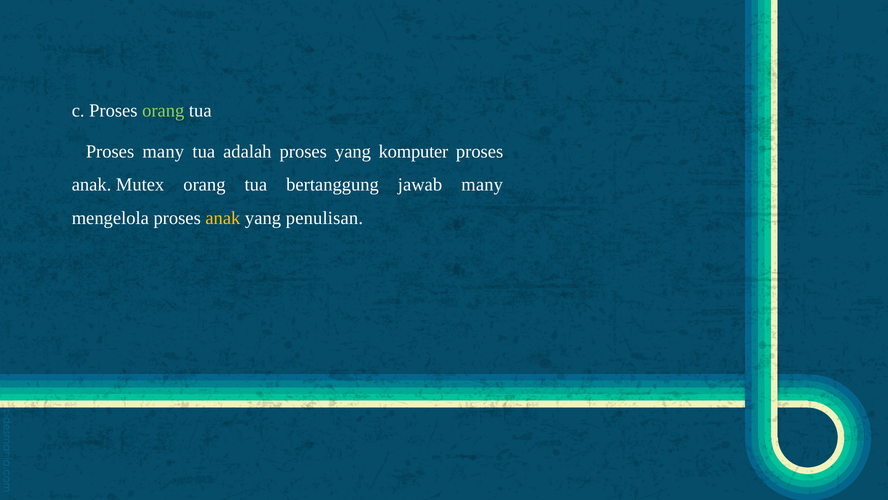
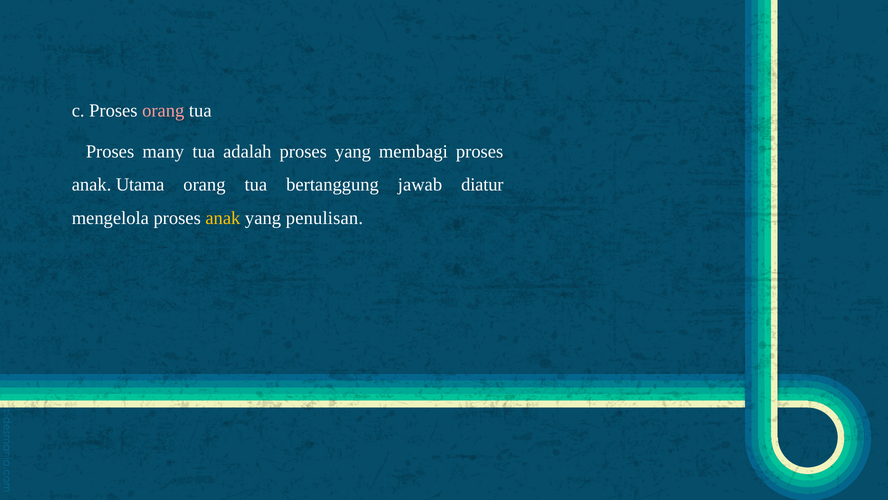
orang colour: light green -> pink (163, 111)
komputer: komputer -> membagi (413, 151)
Mutex: Mutex -> Utama (140, 185)
jawab many: many -> diatur (482, 185)
